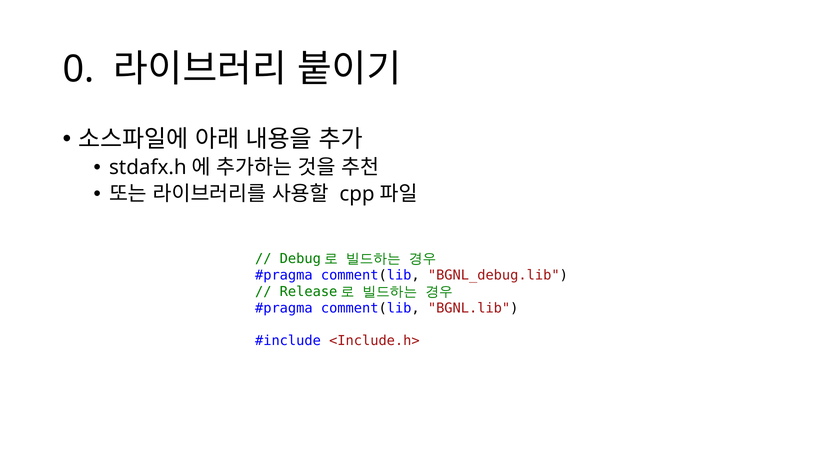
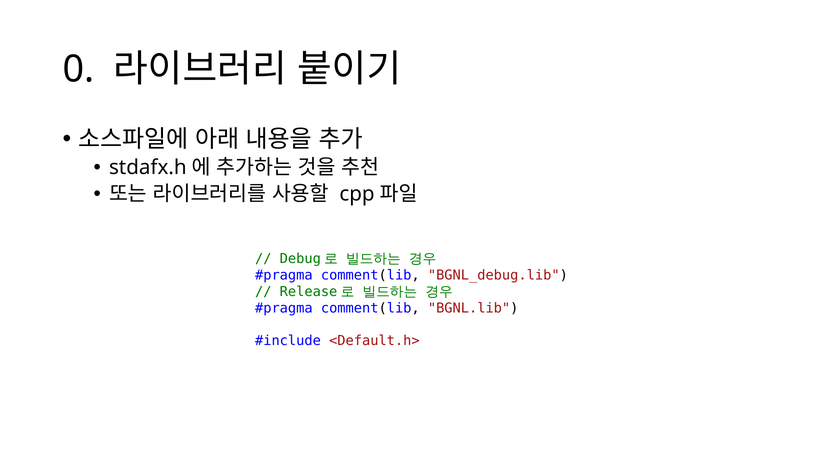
<Include.h>: <Include.h> -> <Default.h> (374, 341)
